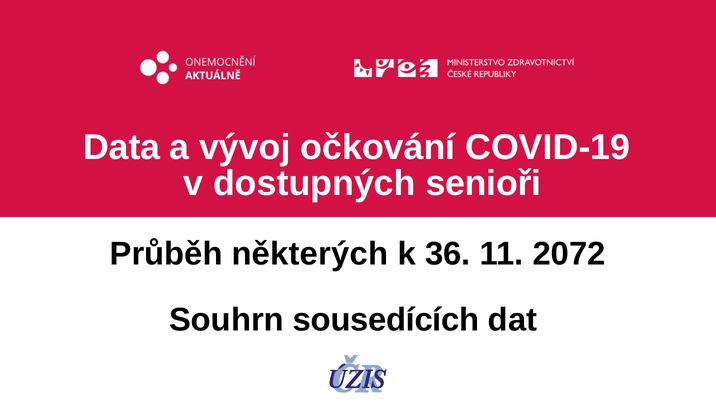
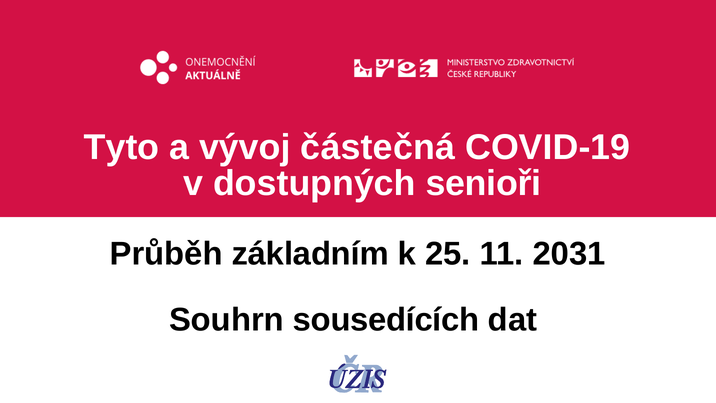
Data: Data -> Tyto (122, 147)
očkování: očkování -> částečná (378, 147)
některých: některých -> základním (310, 254)
36: 36 -> 25 (448, 254)
2072: 2072 -> 2031 (569, 254)
